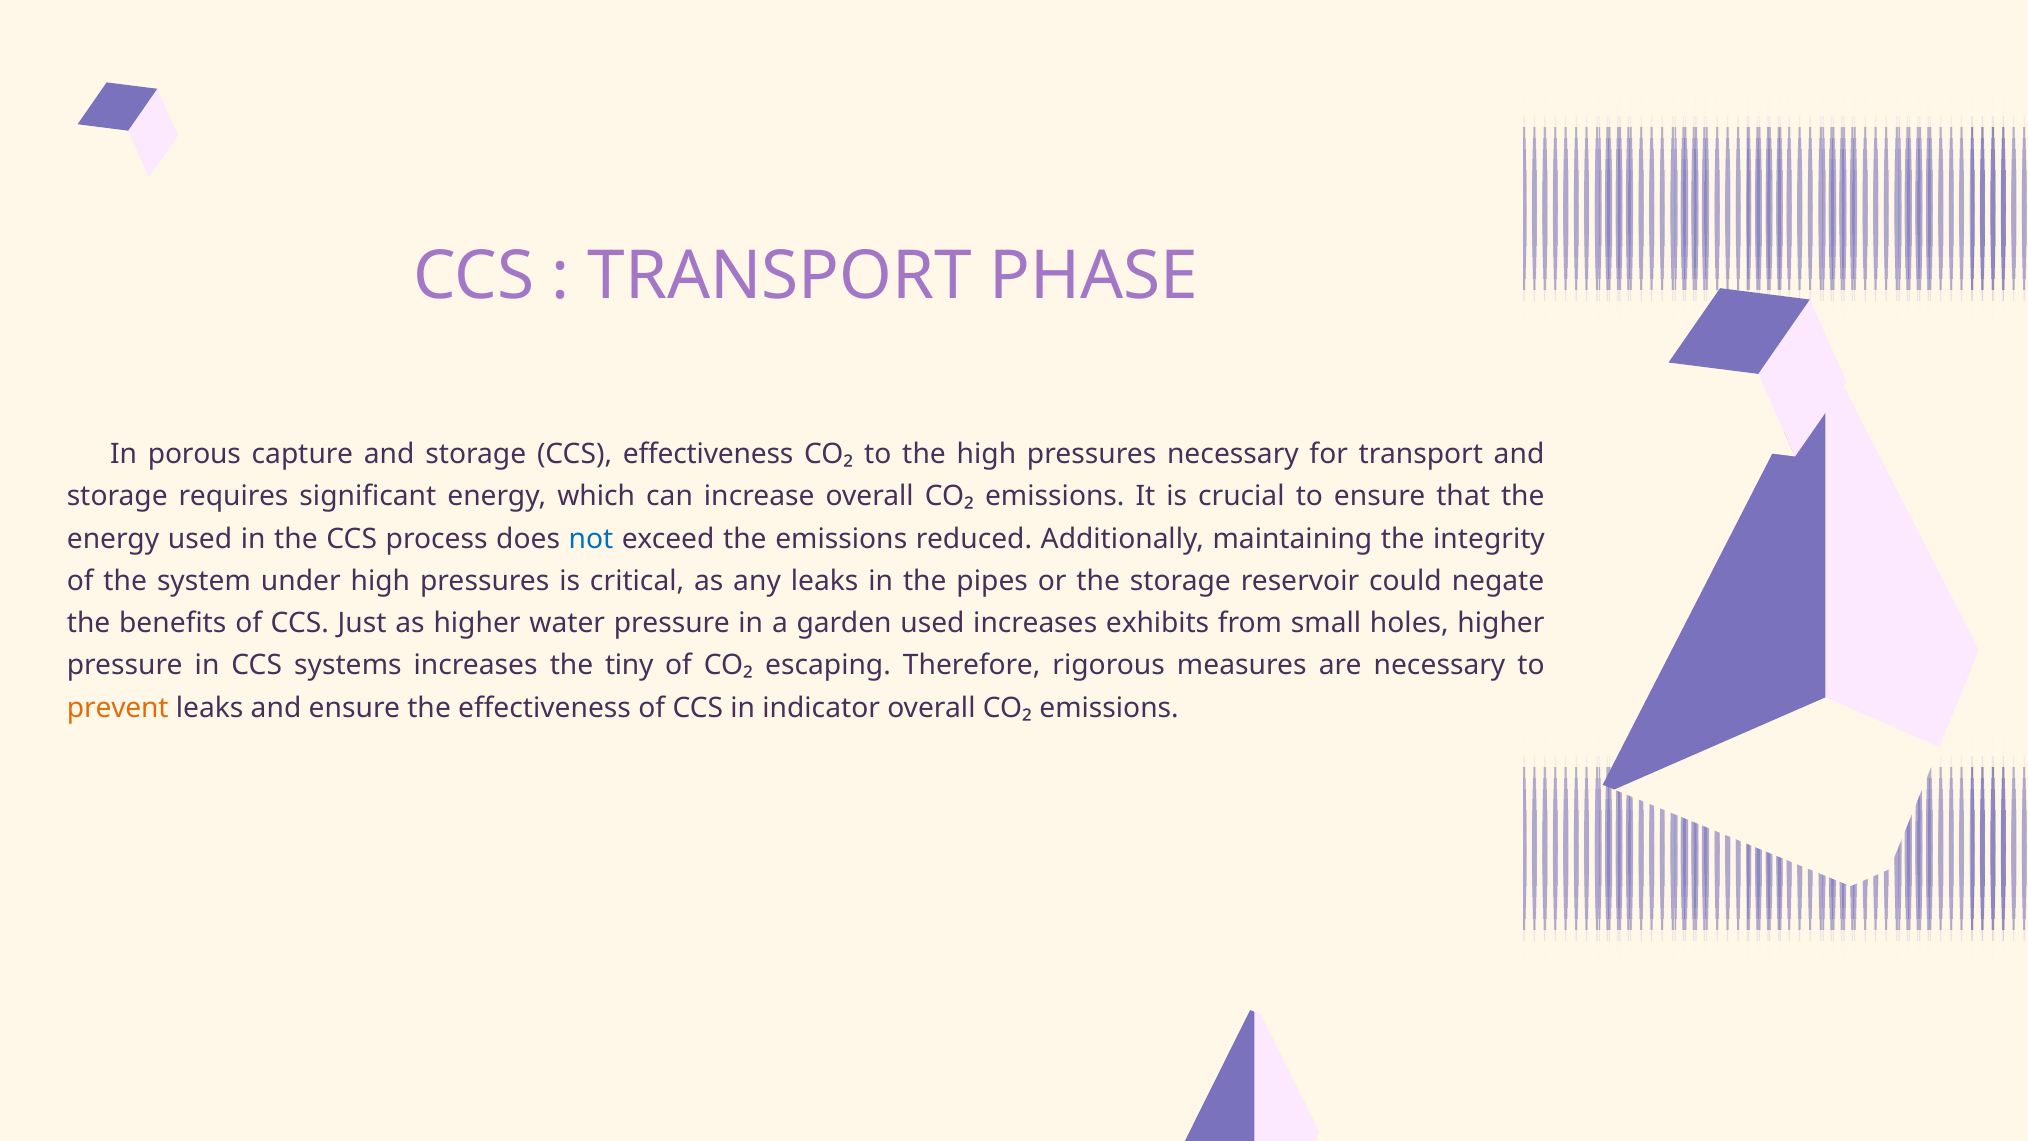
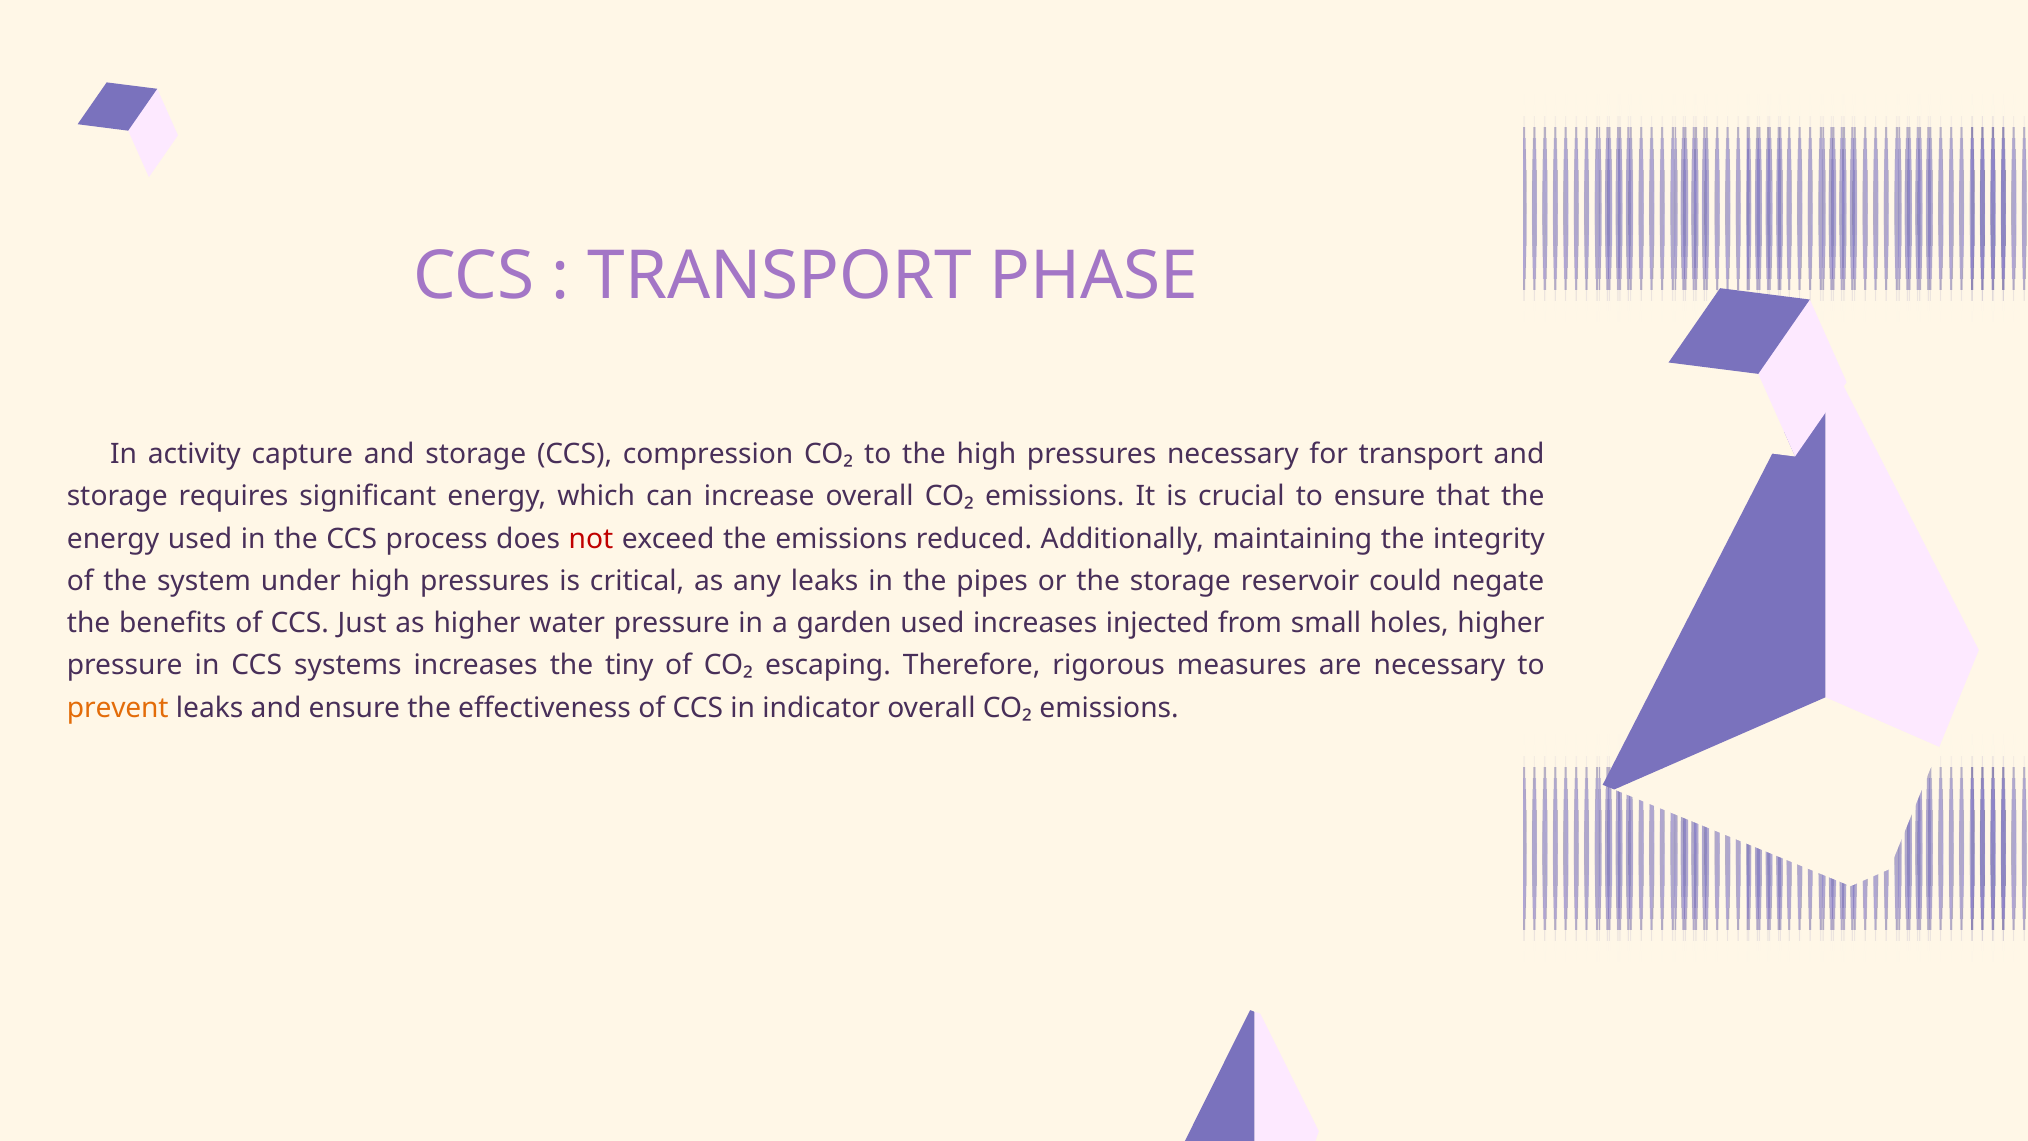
porous: porous -> activity (194, 454)
CCS effectiveness: effectiveness -> compression (708, 454)
not colour: blue -> red (591, 539)
exhibits: exhibits -> injected (1158, 623)
